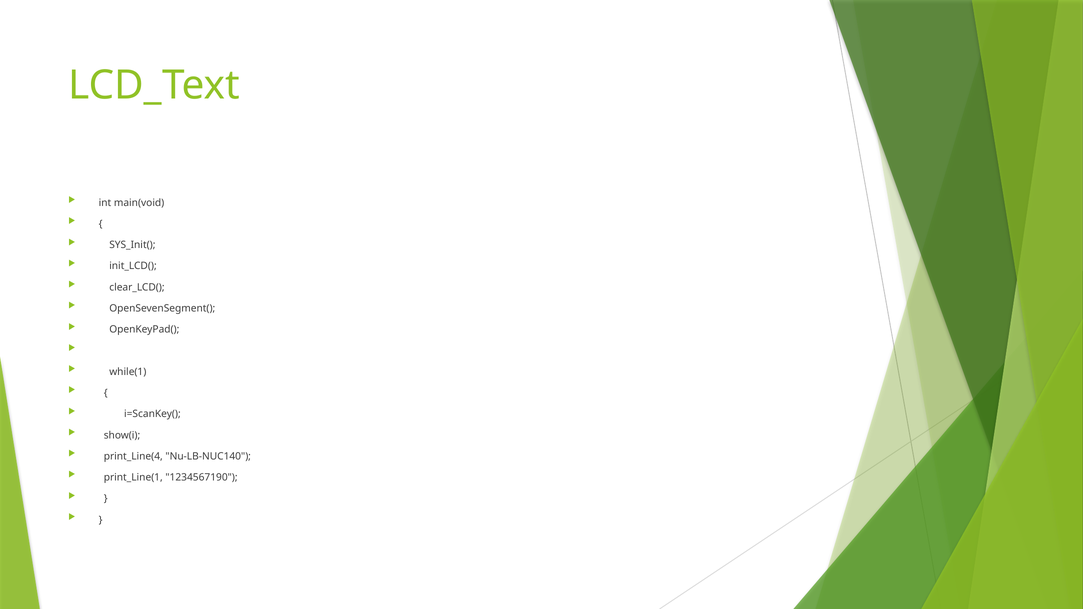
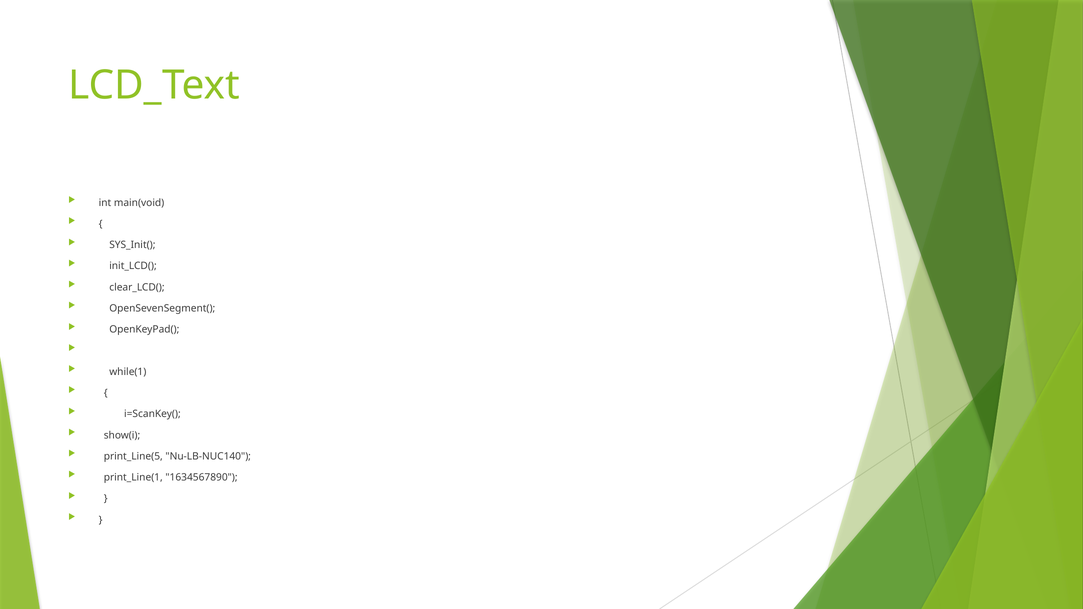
print_Line(4: print_Line(4 -> print_Line(5 (133, 456)
1234567190: 1234567190 -> 1634567890 (202, 478)
